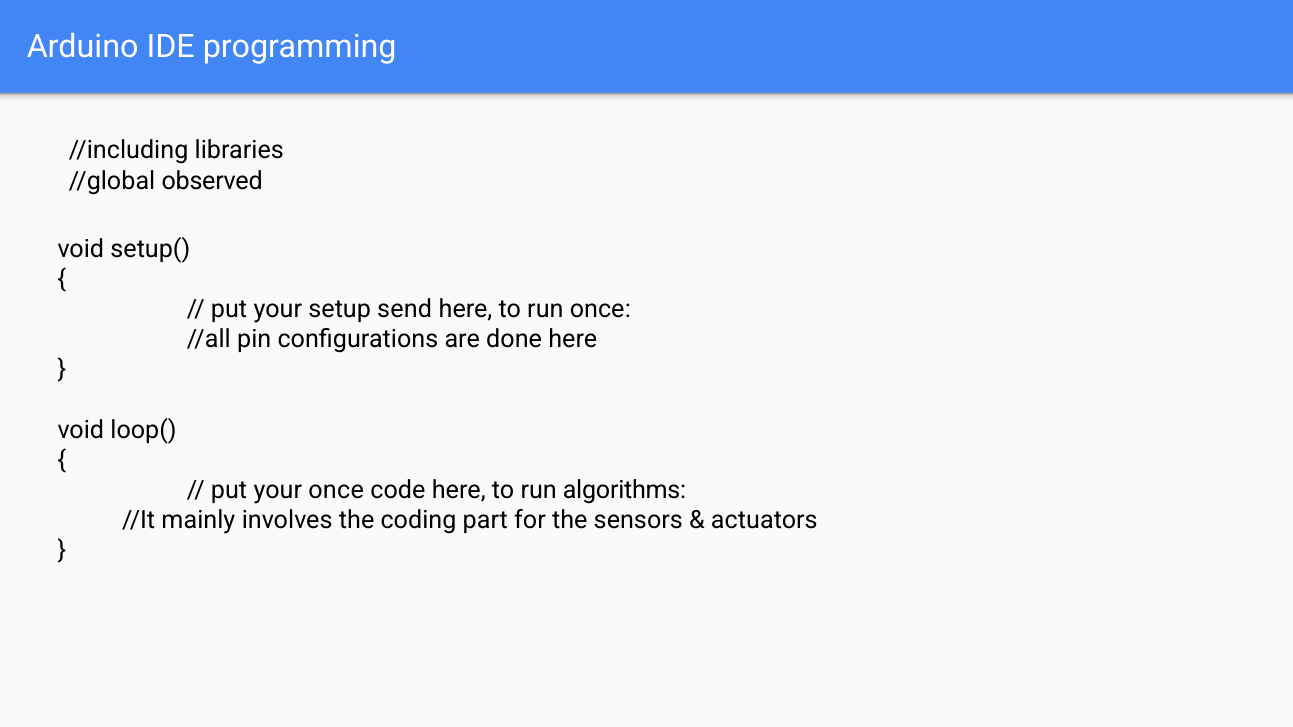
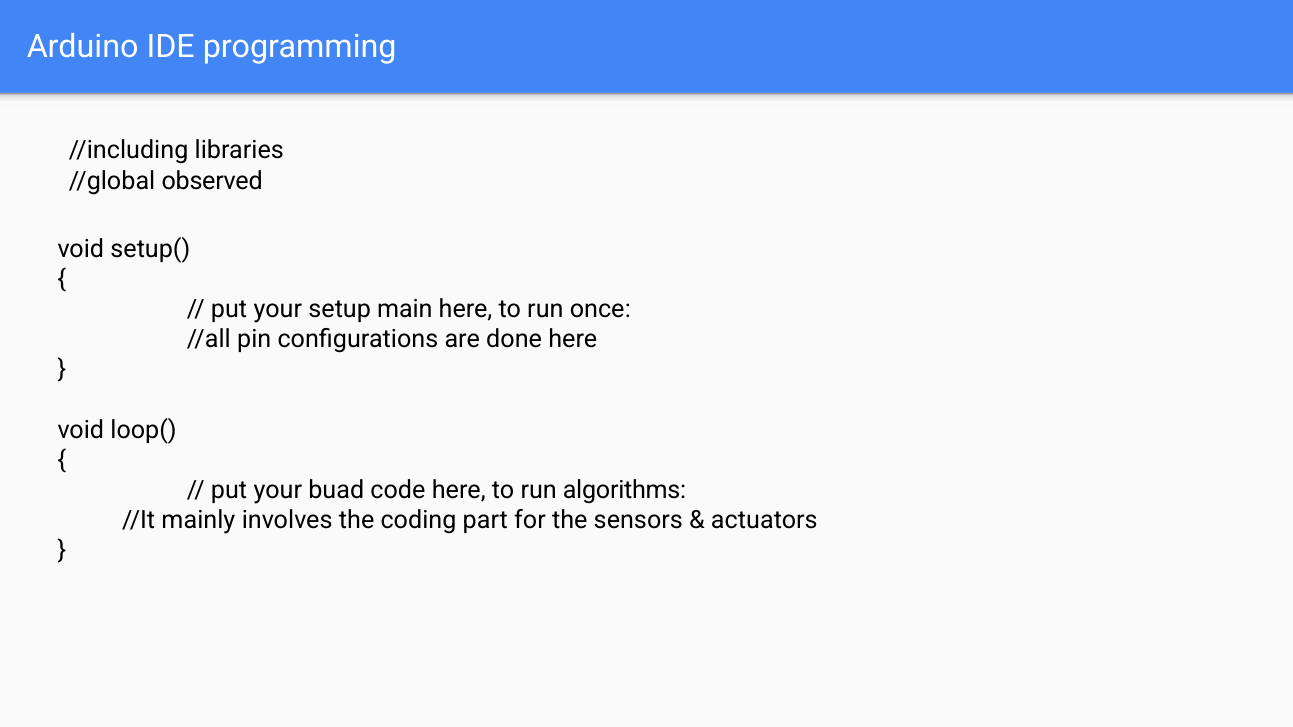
send: send -> main (405, 309)
your once: once -> buad (336, 490)
